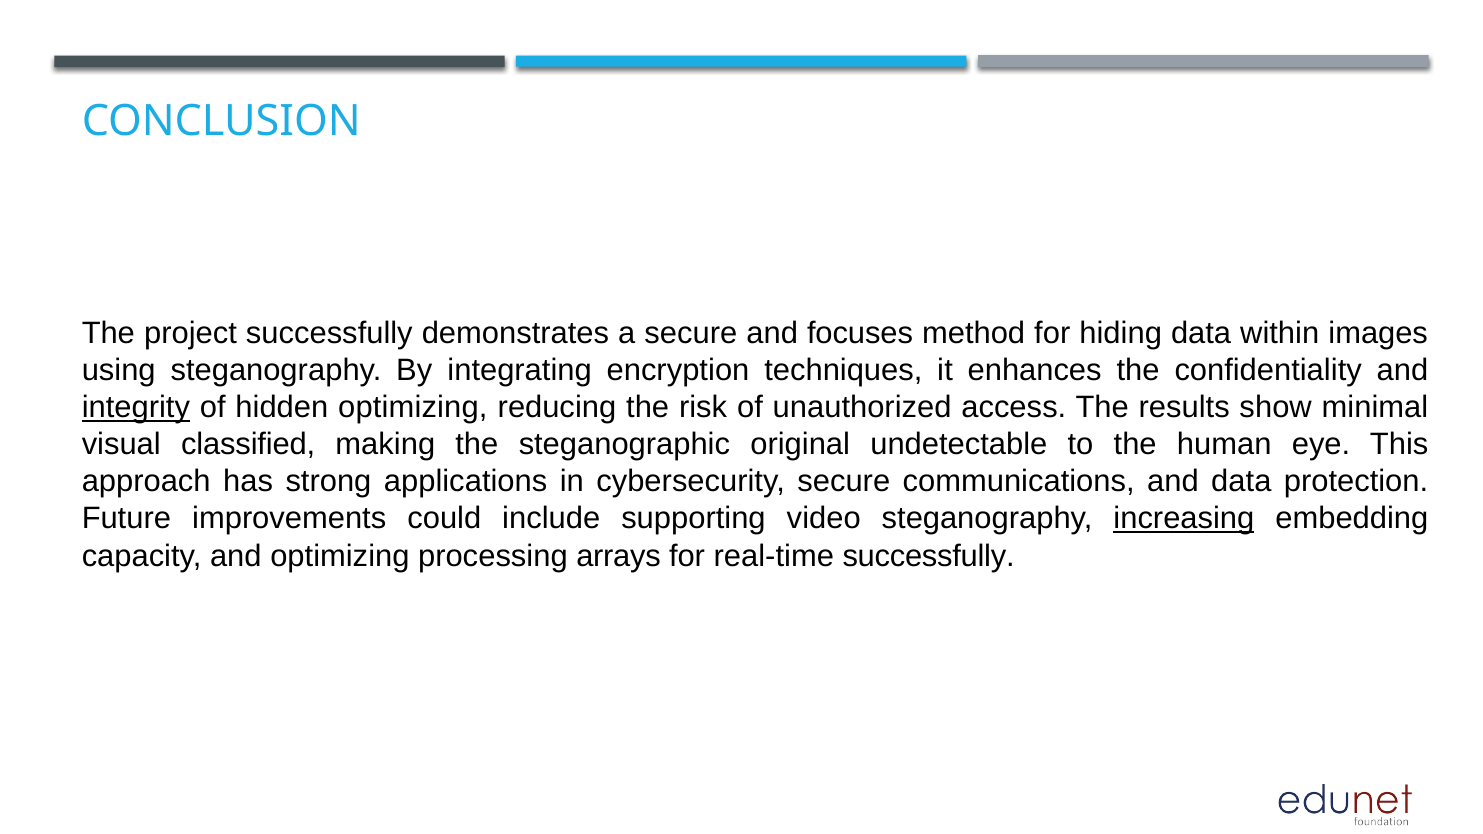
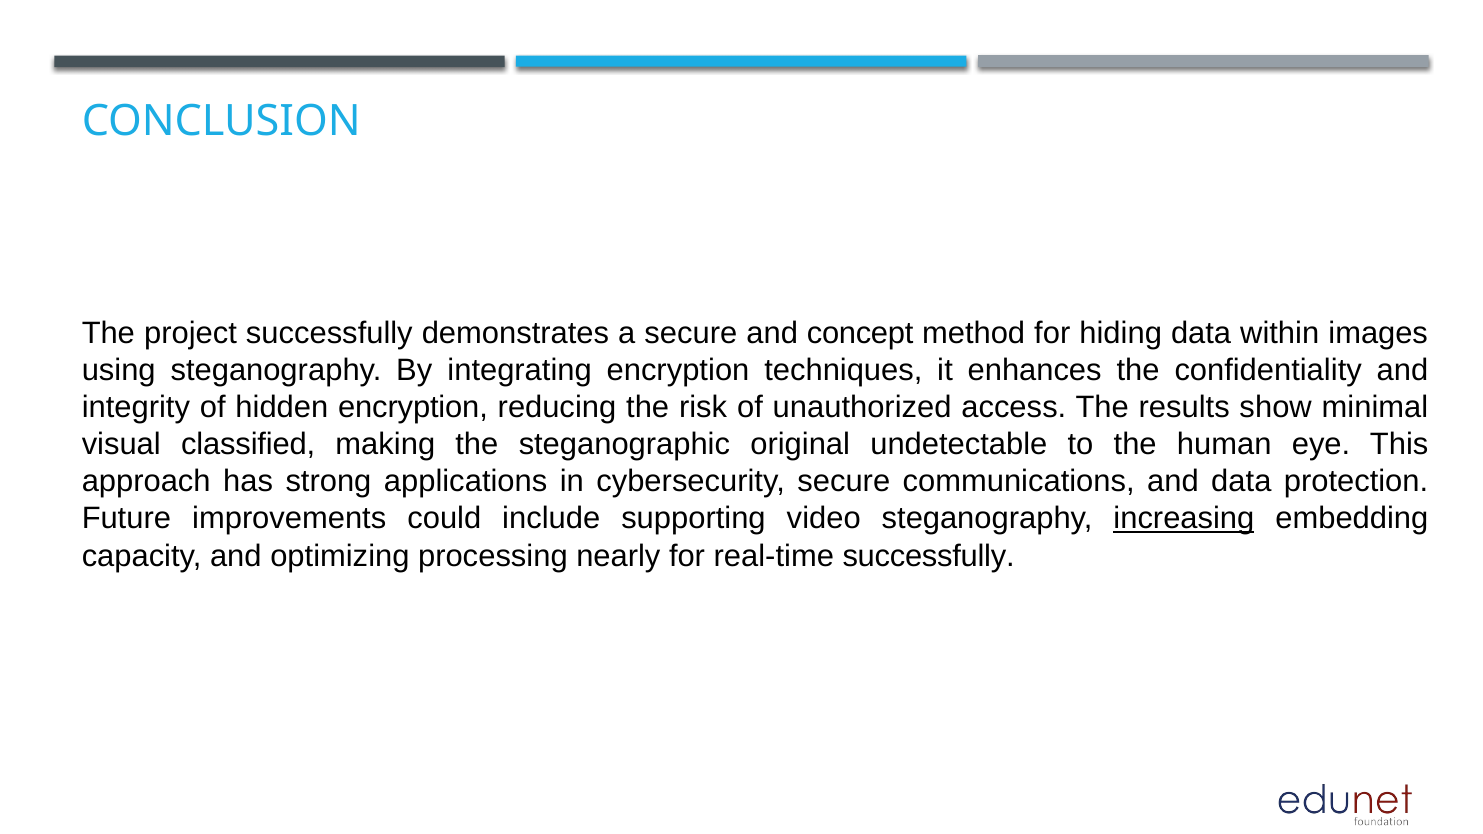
focuses: focuses -> concept (860, 333)
integrity underline: present -> none (136, 408)
hidden optimizing: optimizing -> encryption (413, 408)
arrays: arrays -> nearly (618, 556)
